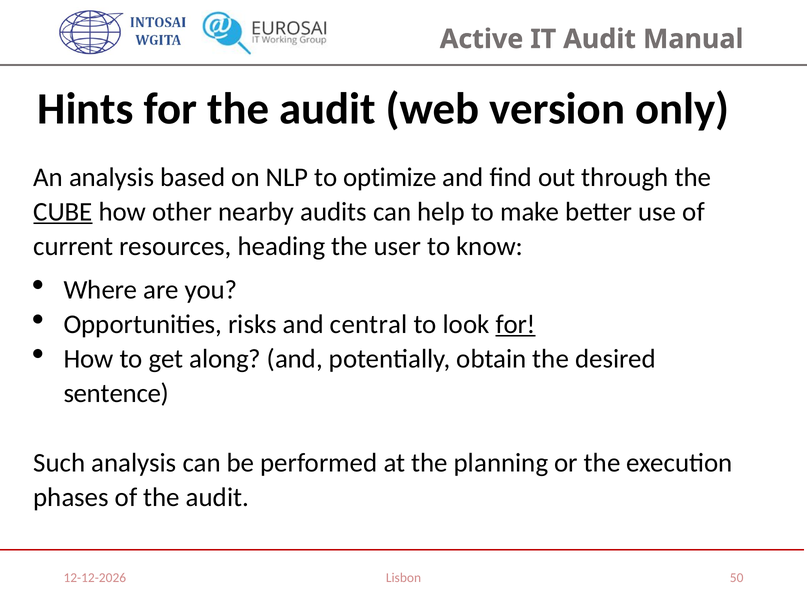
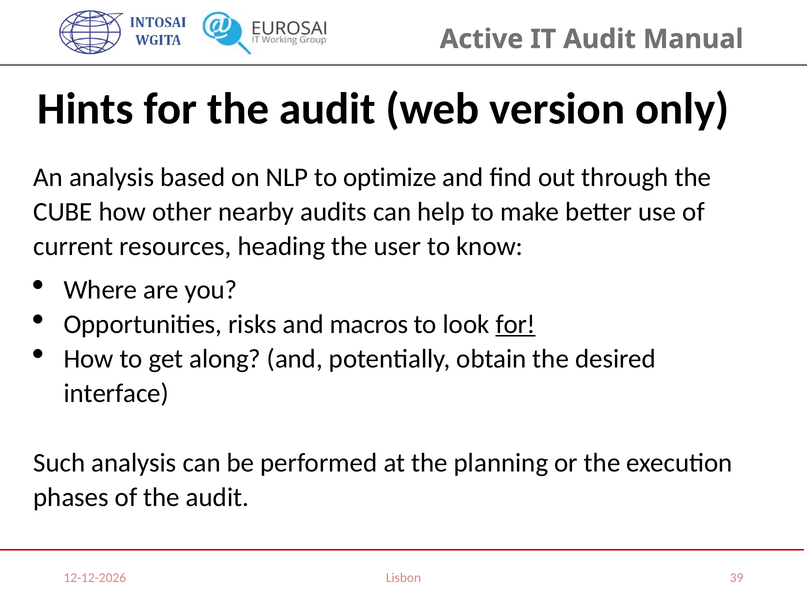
CUBE underline: present -> none (63, 212)
central: central -> macros (369, 324)
sentence: sentence -> interface (116, 393)
50: 50 -> 39 (737, 578)
